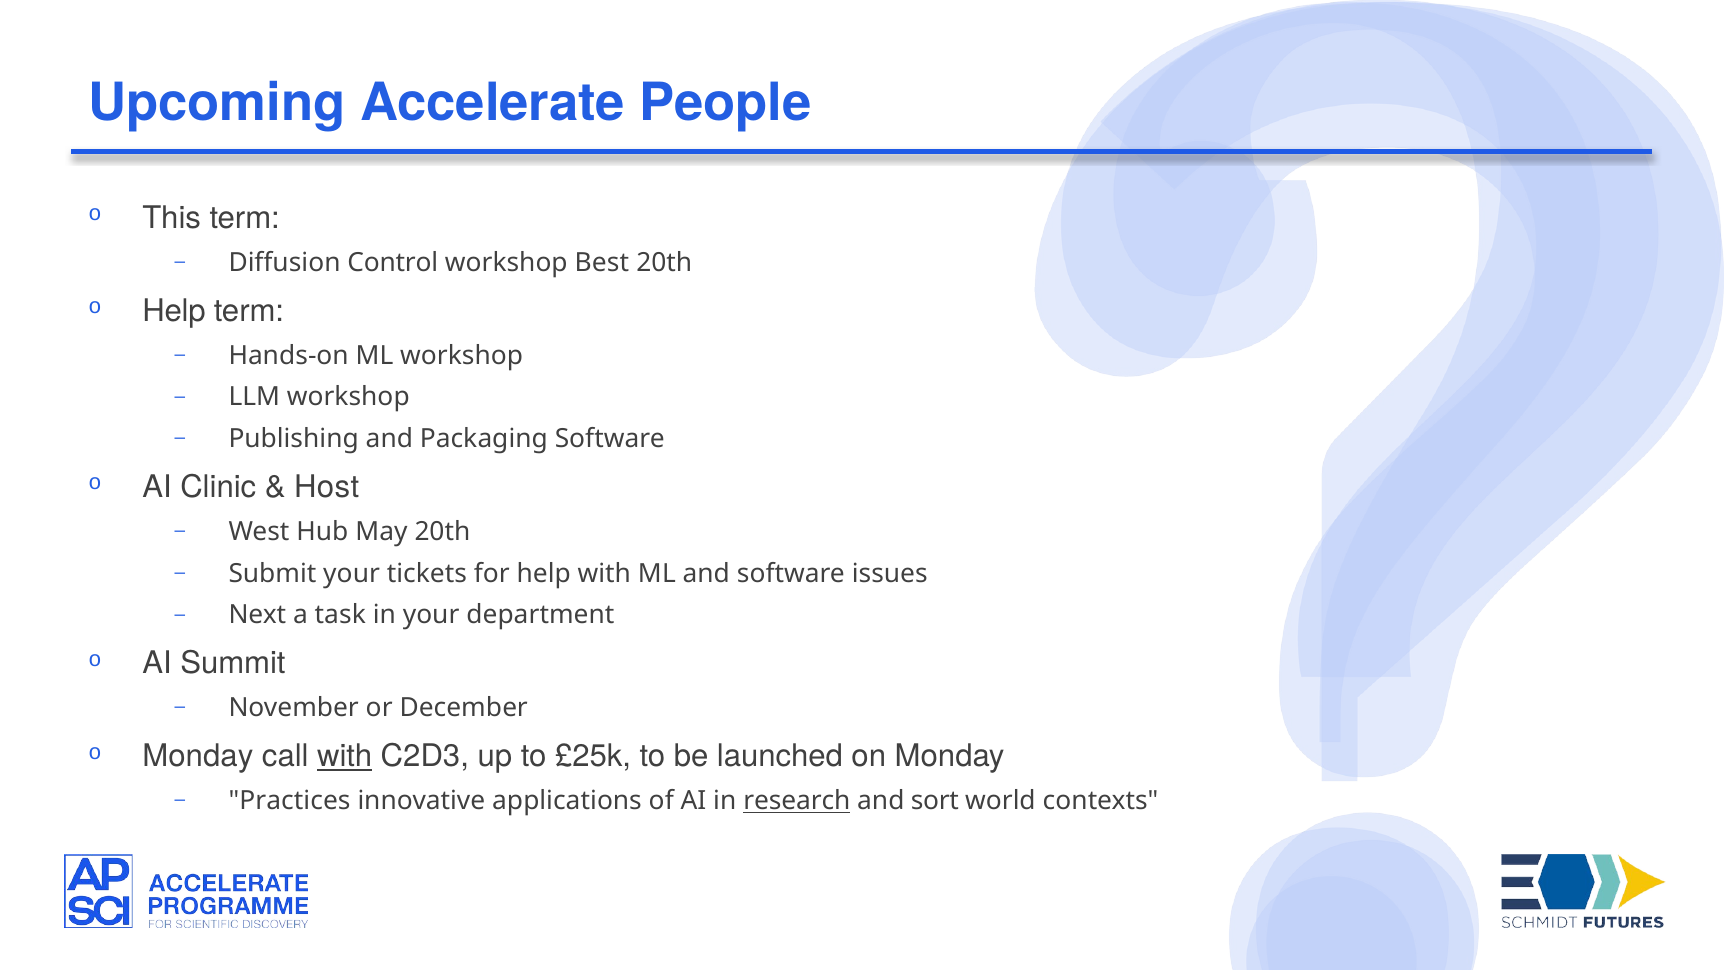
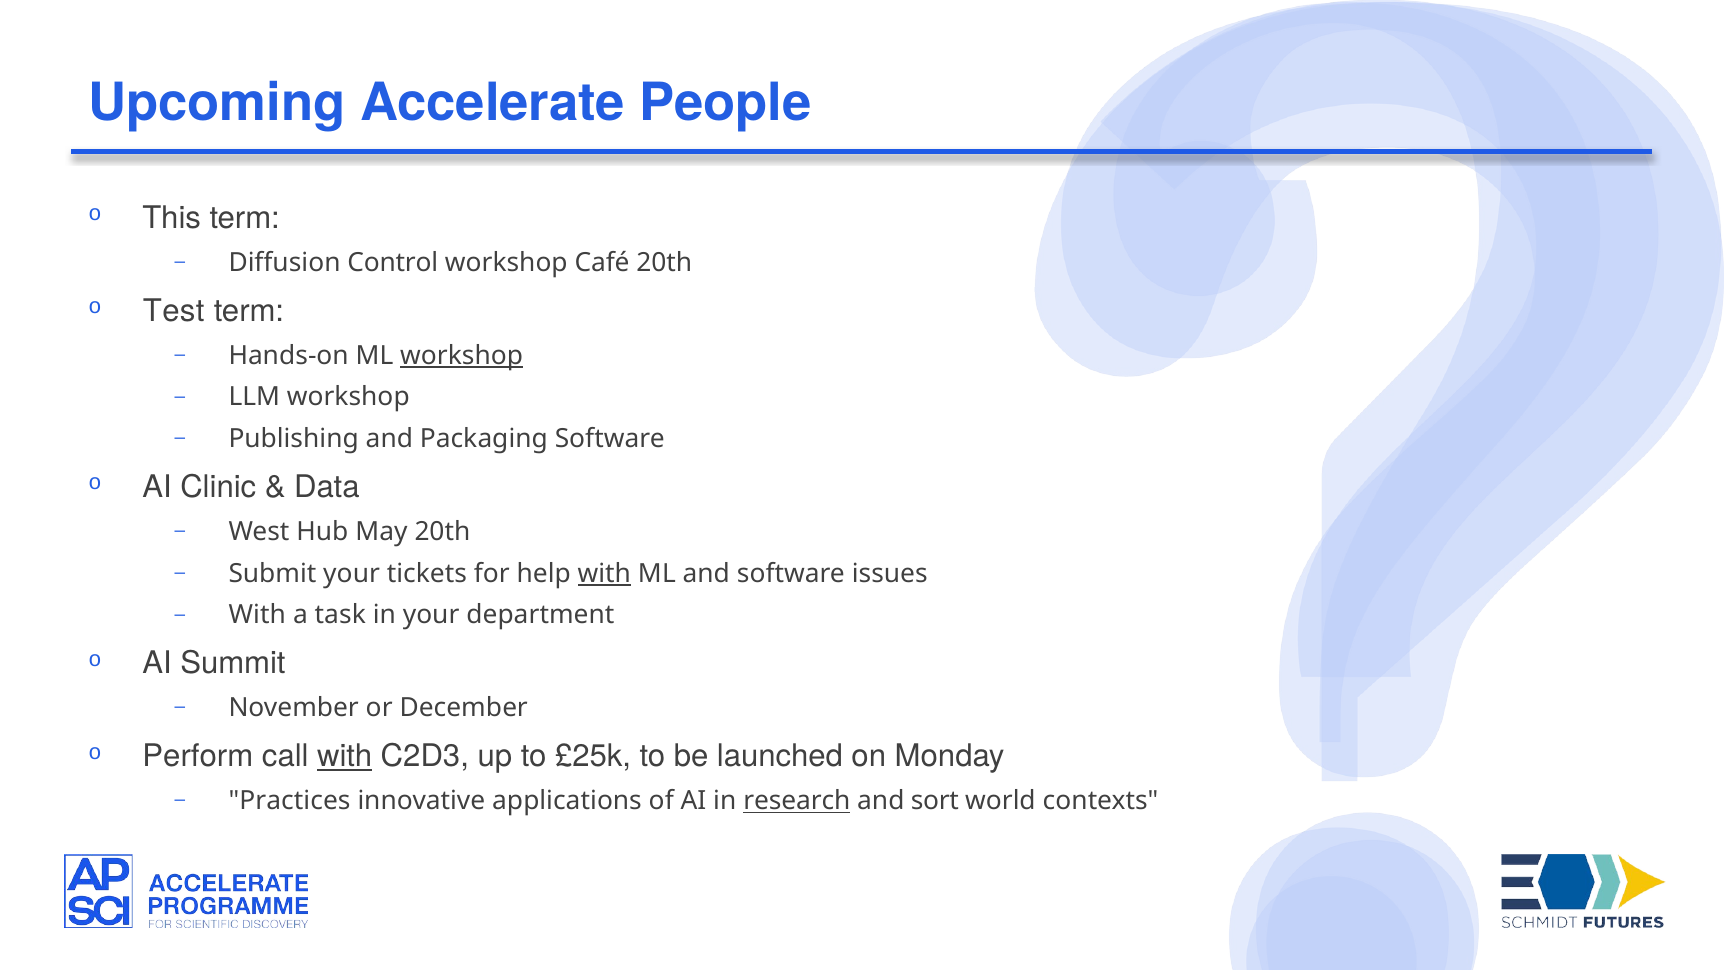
Best: Best -> Café (602, 262)
Help: Help -> Test (174, 311)
workshop underline: none -> present (462, 355)
Host: Host -> Data (327, 487)
with underline: none -> present (604, 573)
Next: Next -> With (257, 615)
Monday: Monday -> Perform (198, 756)
